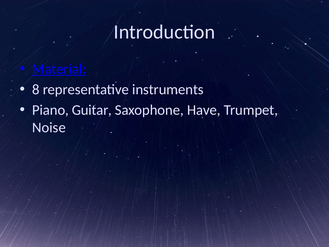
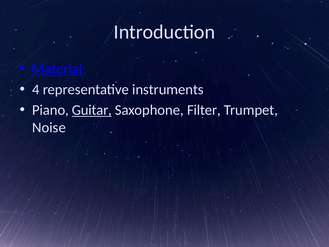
8: 8 -> 4 (36, 89)
Guitar underline: none -> present (92, 110)
Have: Have -> Filter (204, 110)
